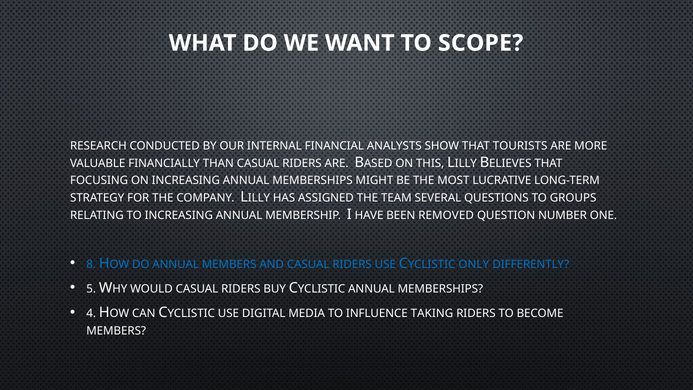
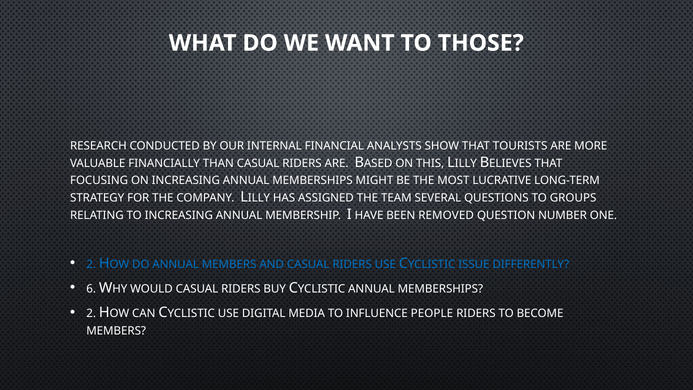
SCOPE: SCOPE -> THOSE (481, 43)
8: 8 -> 2 (91, 264)
ONLY: ONLY -> ISSUE (474, 264)
5: 5 -> 6 (91, 289)
4: 4 -> 2 (91, 313)
TAKING: TAKING -> PEOPLE (432, 313)
